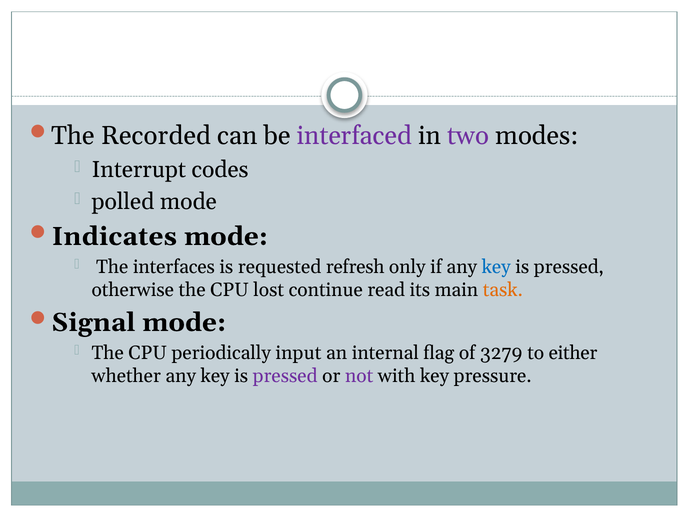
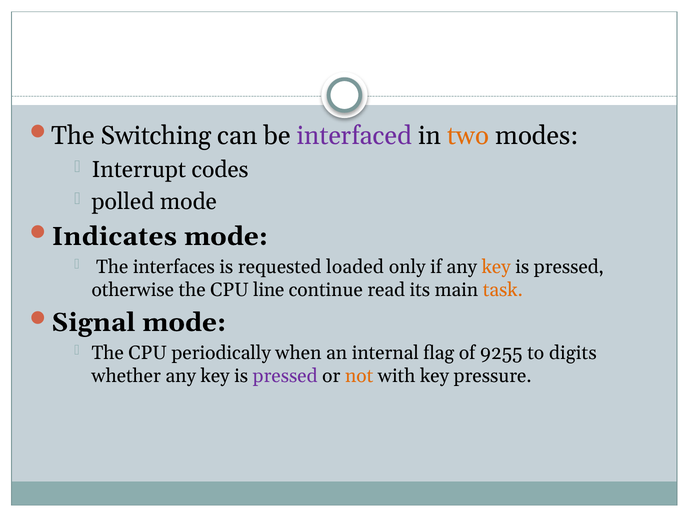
Recorded: Recorded -> Switching (156, 136)
two colour: purple -> orange (468, 136)
refresh: refresh -> loaded (355, 267)
key colour: blue -> orange (496, 267)
lost: lost -> line (269, 290)
input: input -> when (298, 353)
3279: 3279 -> 9255 (501, 353)
either: either -> digits (573, 353)
not colour: purple -> orange (359, 376)
